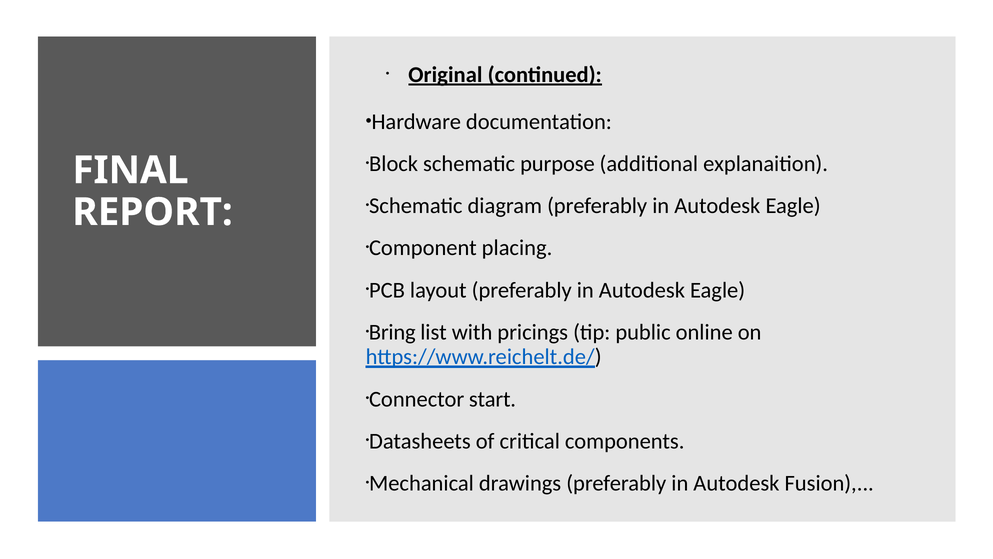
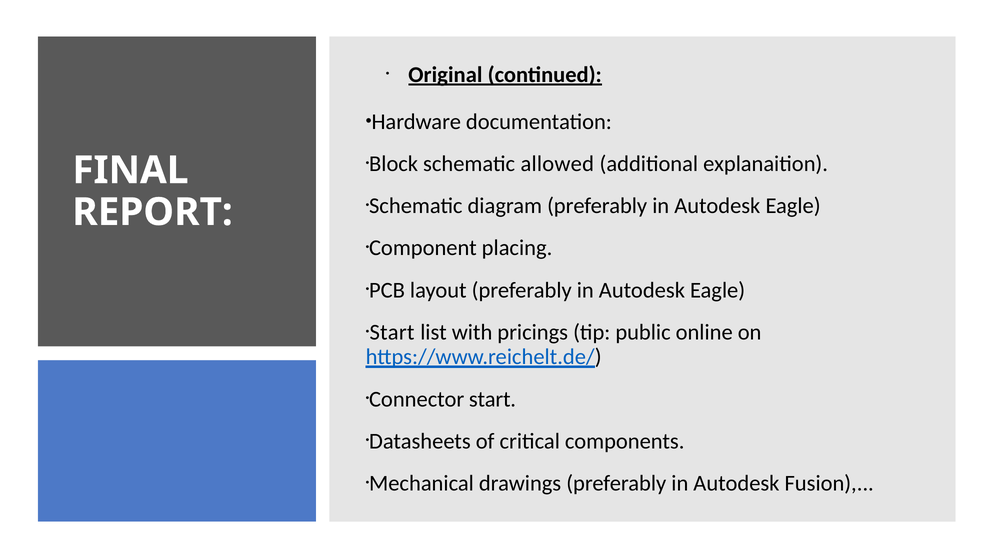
purpose: purpose -> allowed (557, 164)
Bring: Bring -> Start (392, 332)
